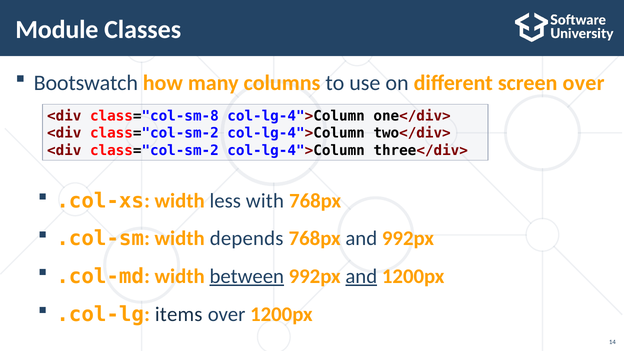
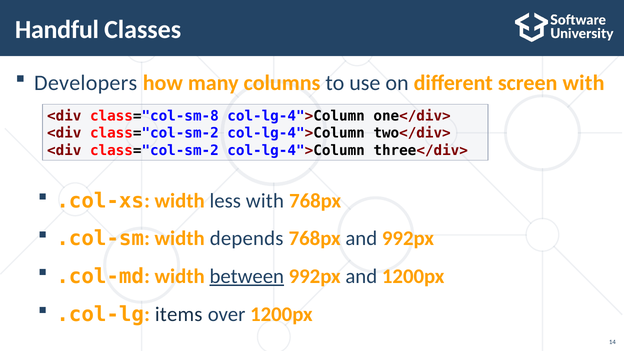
Module: Module -> Handful (57, 30)
Bootswatch: Bootswatch -> Developers (86, 83)
screen over: over -> with (584, 83)
and underline: present -> none (361, 276)
